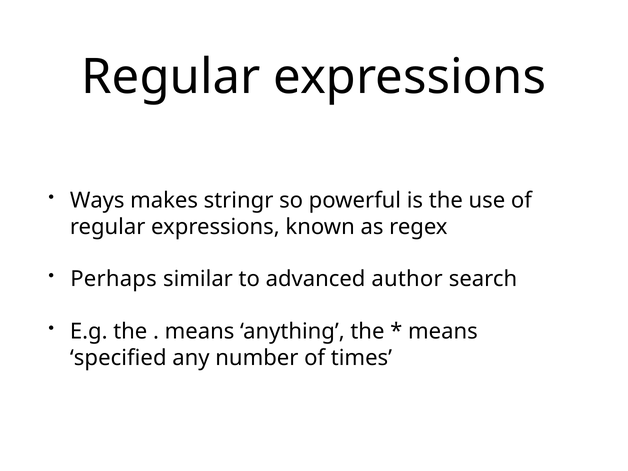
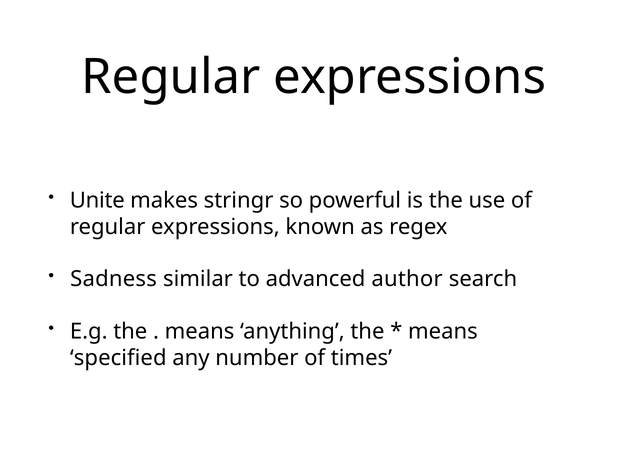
Ways: Ways -> Unite (97, 200)
Perhaps: Perhaps -> Sadness (114, 279)
